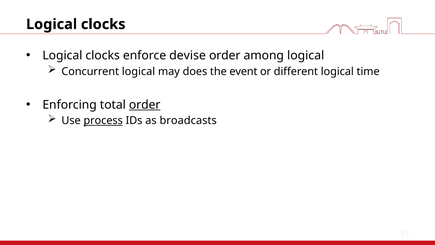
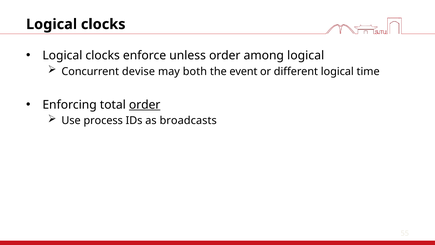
devise: devise -> unless (188, 55)
Concurrent logical: logical -> devise (138, 71)
does: does -> both (195, 71)
process underline: present -> none (103, 120)
